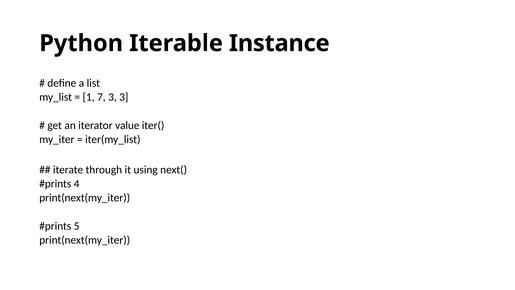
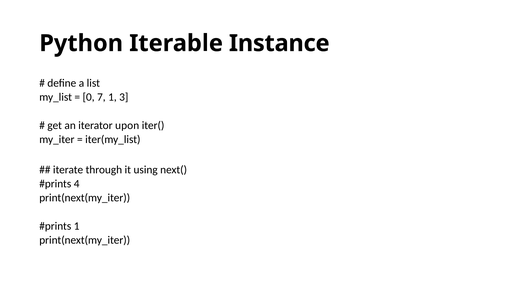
1: 1 -> 0 (89, 97)
7 3: 3 -> 1 (112, 97)
value: value -> upon (127, 125)
5: 5 -> 1 (77, 226)
